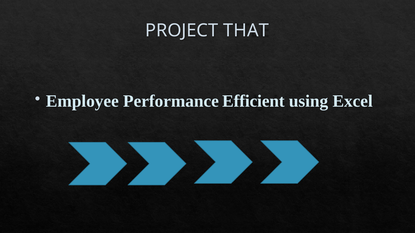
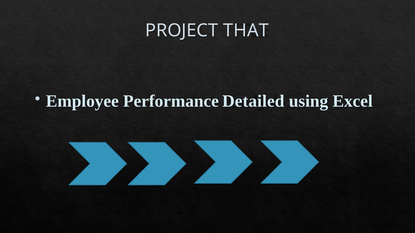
Efficient: Efficient -> Detailed (253, 101)
